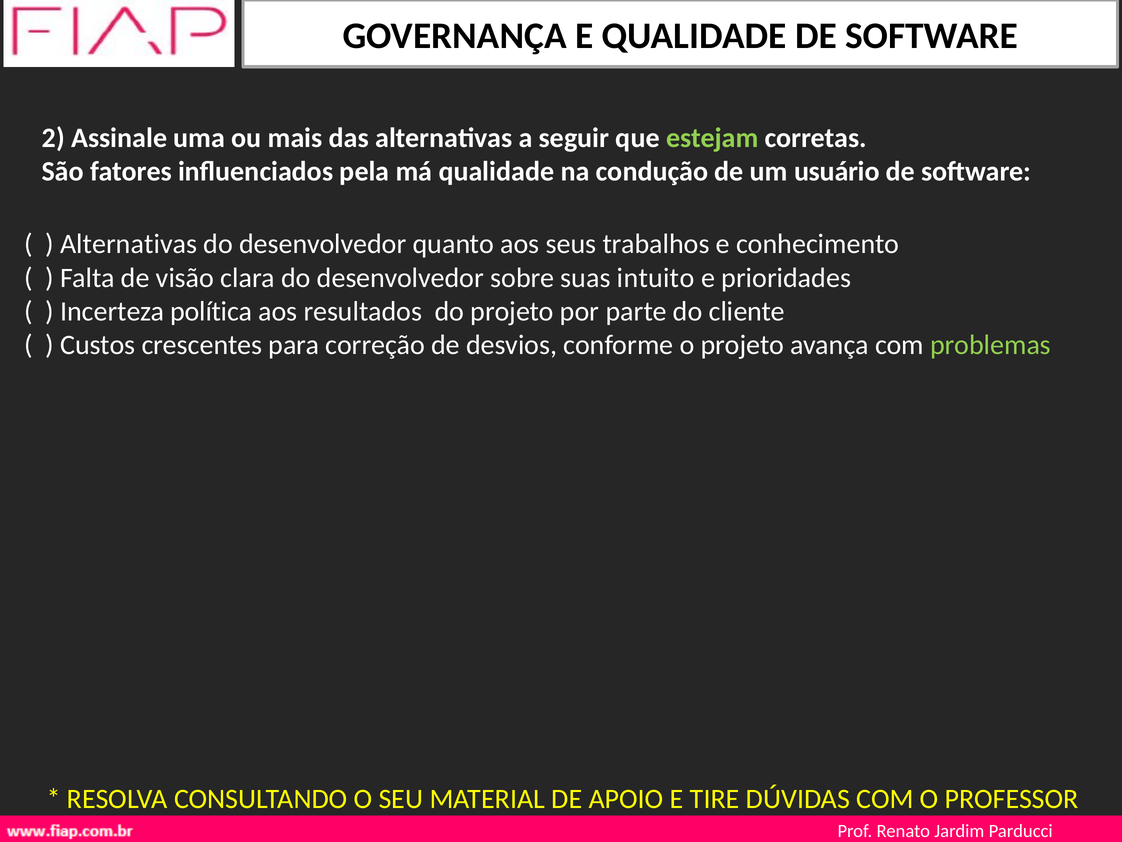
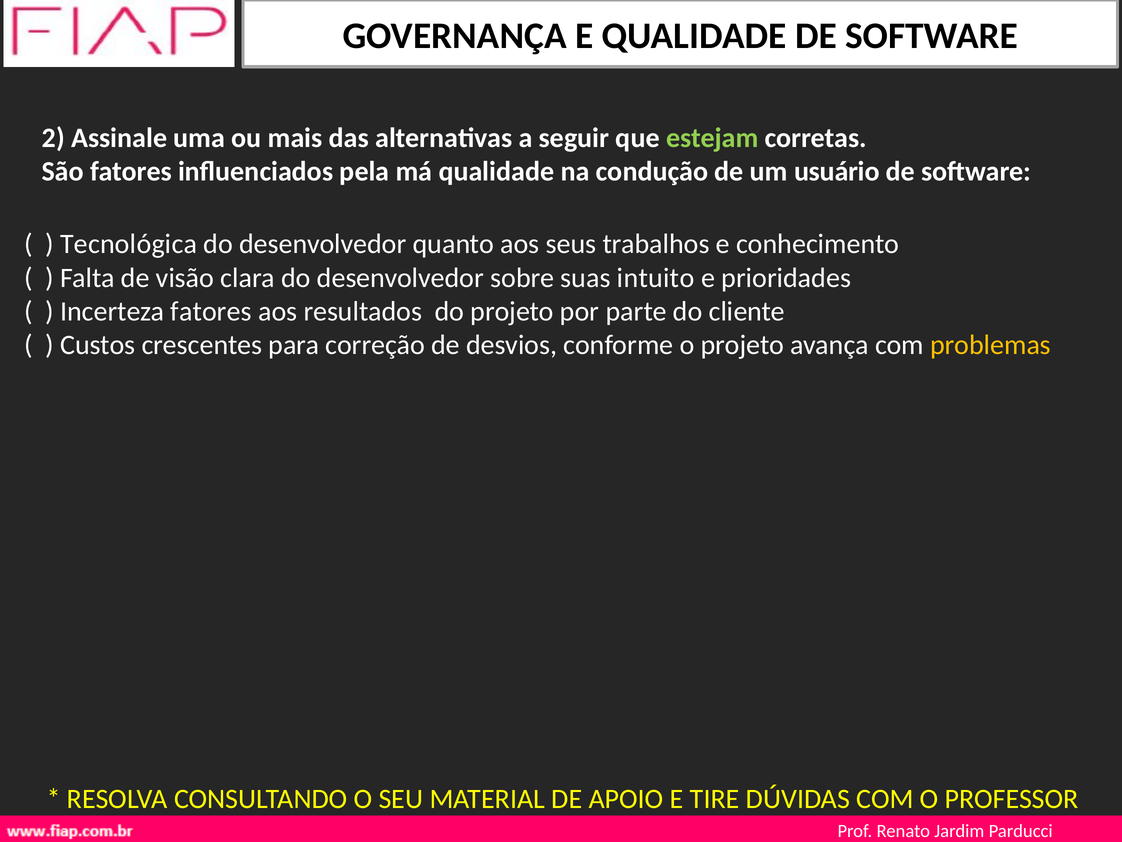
Alternativas: Alternativas -> Tecnológica (129, 244)
Incerteza política: política -> fatores (211, 311)
problemas colour: light green -> yellow (990, 345)
